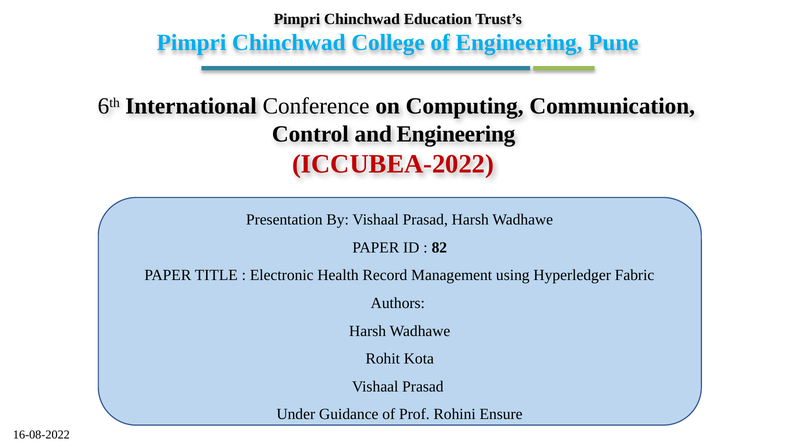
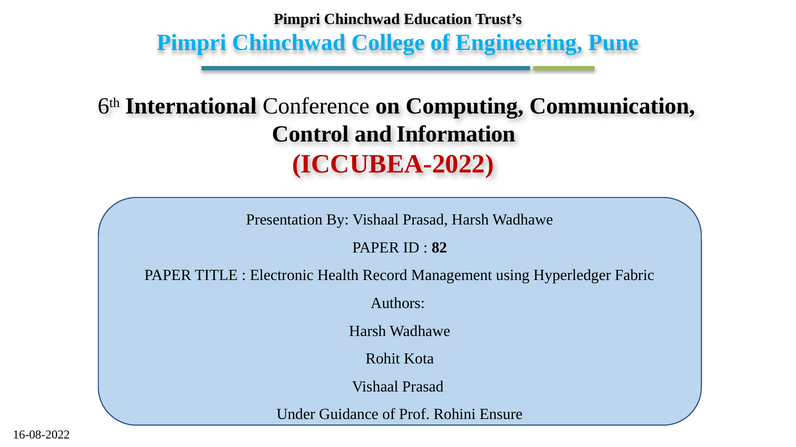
and Engineering: Engineering -> Information (456, 134)
